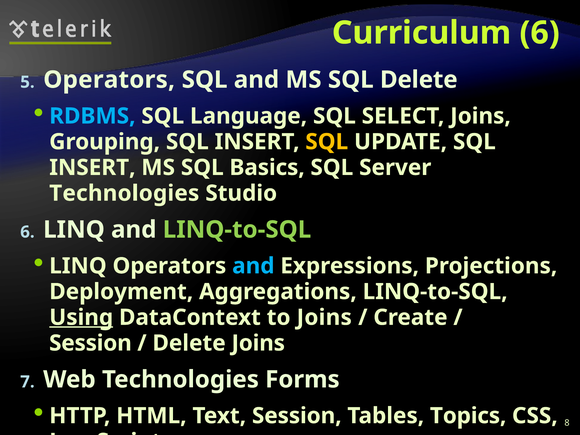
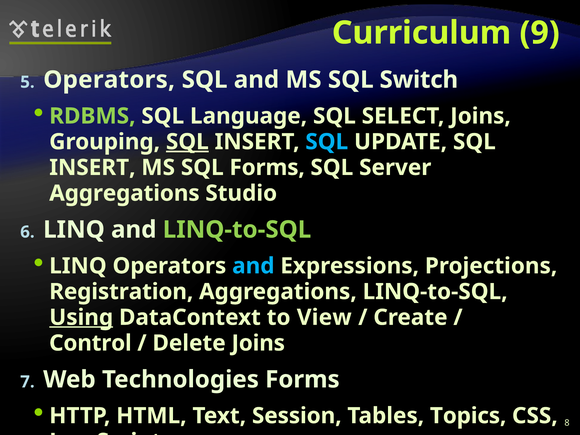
Curriculum 6: 6 -> 9 (540, 33)
SQL Delete: Delete -> Switch (419, 80)
RDBMS colour: light blue -> light green (92, 116)
SQL underline: none -> present (187, 142)
SQL colour: yellow -> light blue (327, 142)
SQL Basics: Basics -> Forms (267, 168)
Technologies: Technologies -> Aggregations (124, 193)
Deployment: Deployment -> Registration (121, 292)
to Joins: Joins -> View (324, 317)
Session: Session -> Control (90, 343)
